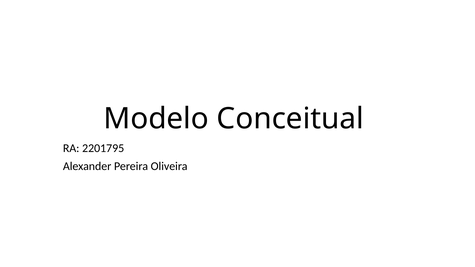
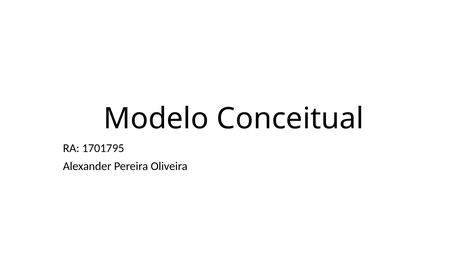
2201795: 2201795 -> 1701795 (103, 148)
